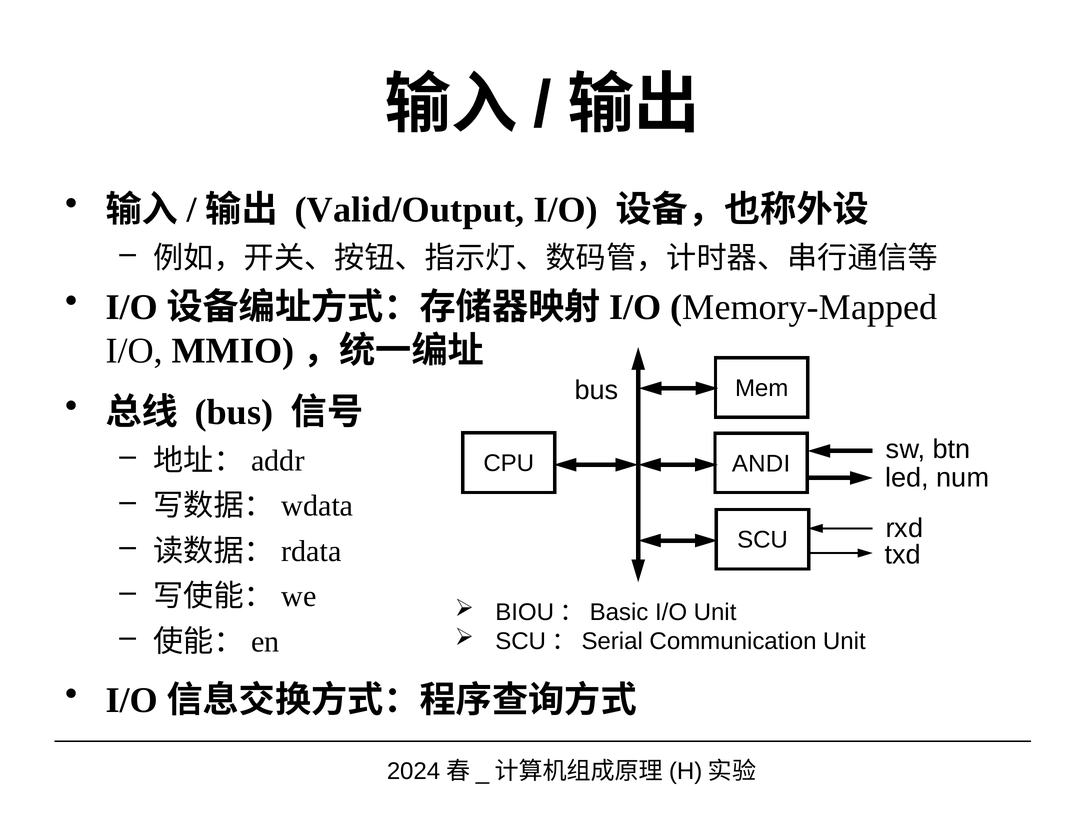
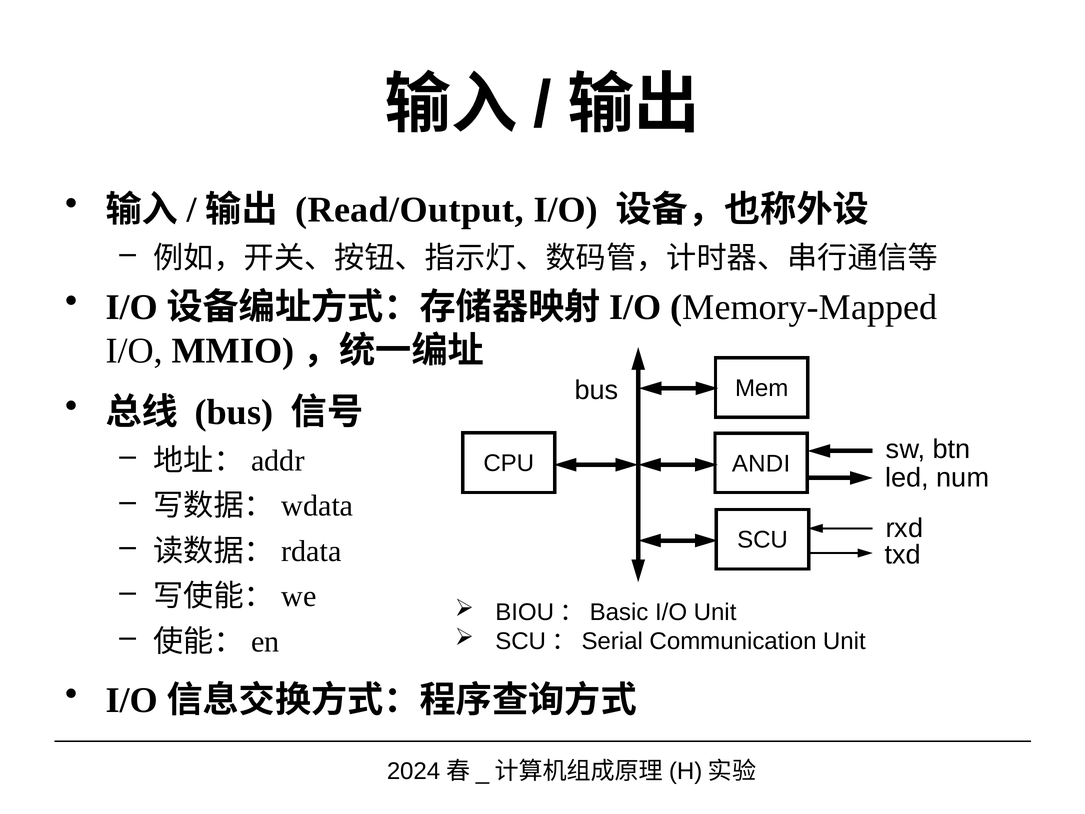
Valid/Output: Valid/Output -> Read/Output (409, 210)
